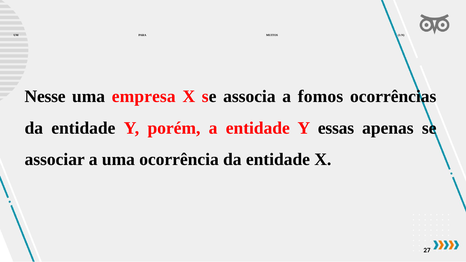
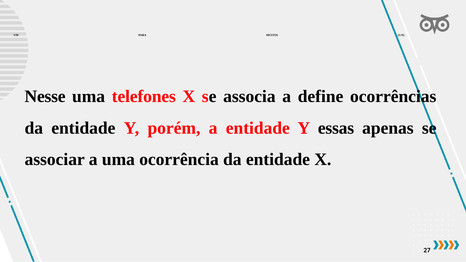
empresa: empresa -> telefones (144, 97)
fomos: fomos -> define (321, 97)
